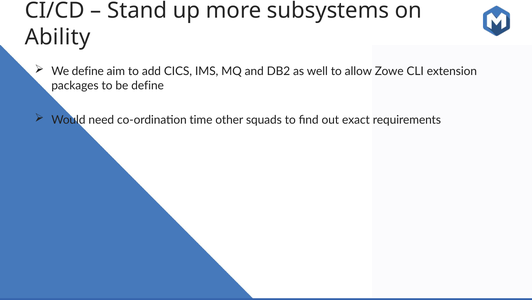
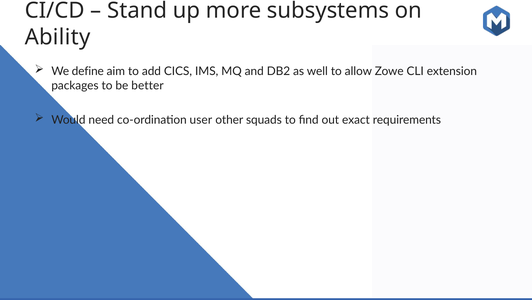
be define: define -> better (147, 85)
time: time -> user (201, 119)
